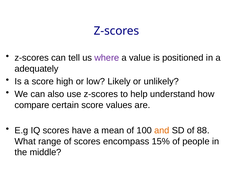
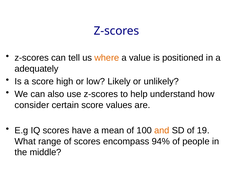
where colour: purple -> orange (107, 58)
compare: compare -> consider (32, 105)
88: 88 -> 19 (203, 130)
15%: 15% -> 94% (161, 141)
